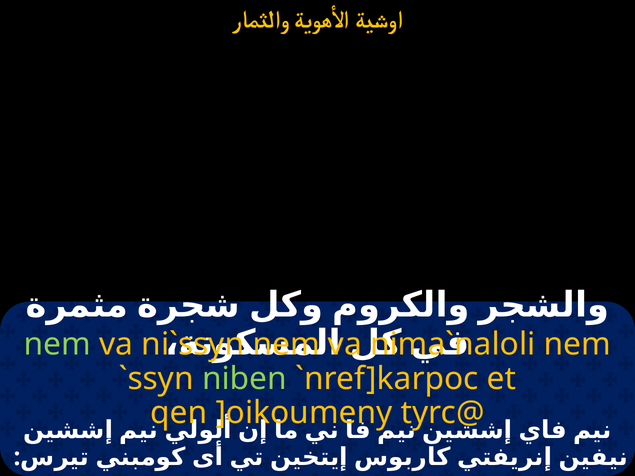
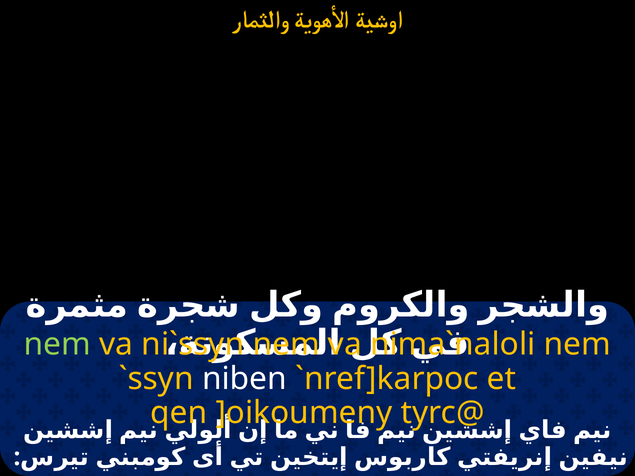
niben colour: light green -> white (244, 379)
